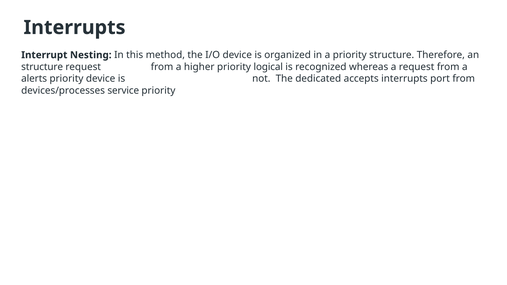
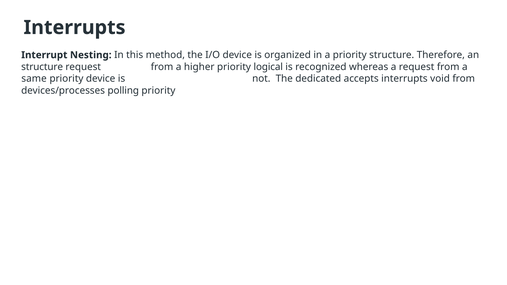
alerts: alerts -> same (34, 79)
port: port -> void (440, 79)
service: service -> polling (123, 91)
